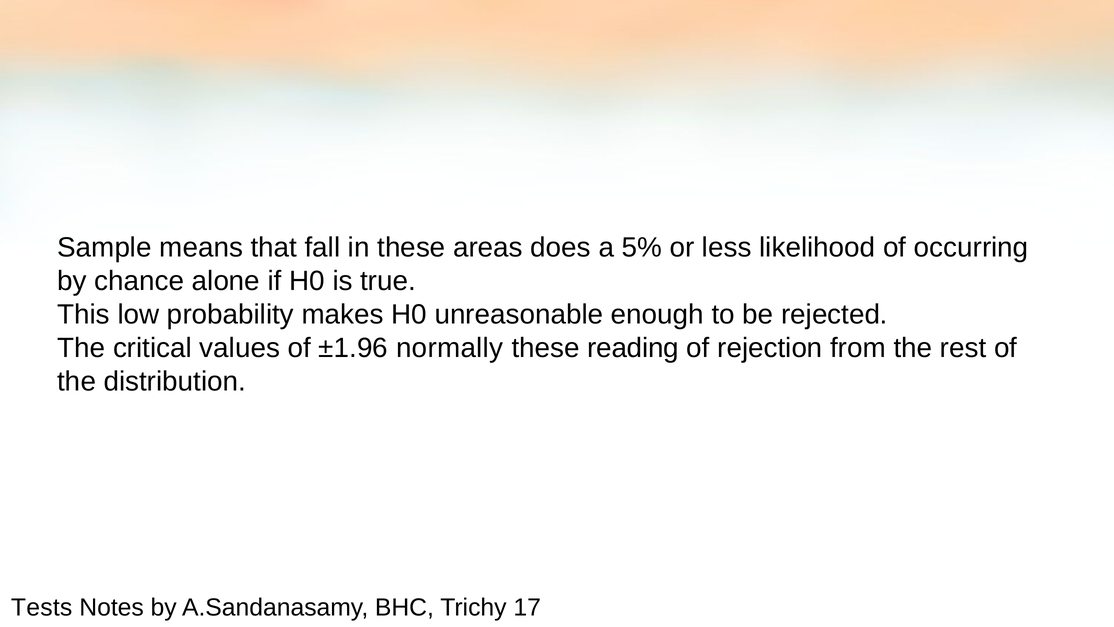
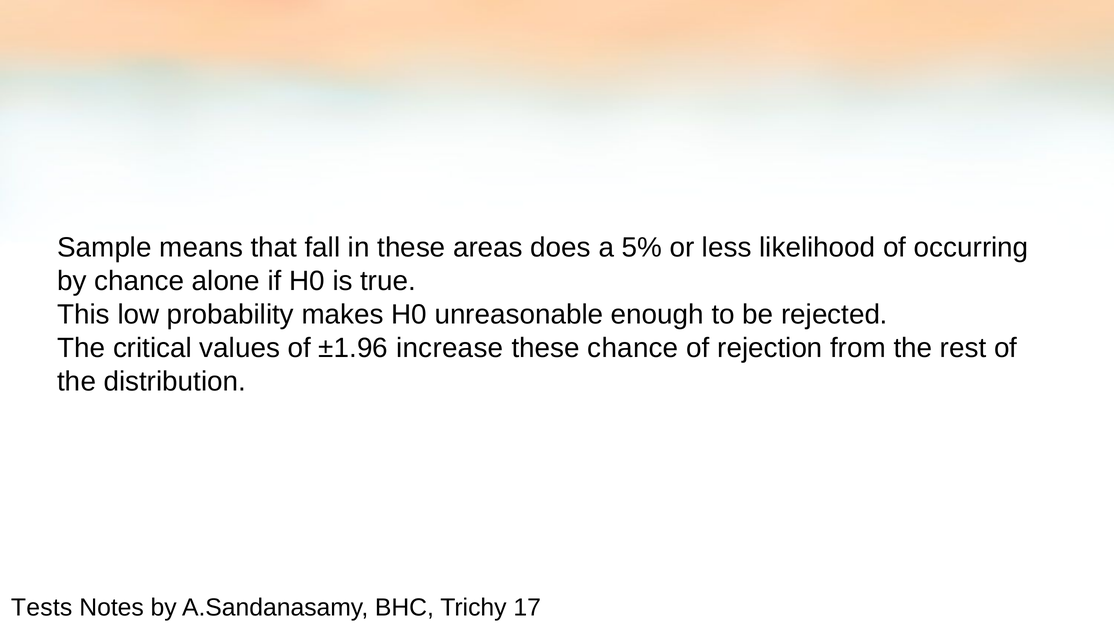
normally: normally -> increase (450, 348)
these reading: reading -> chance (633, 348)
